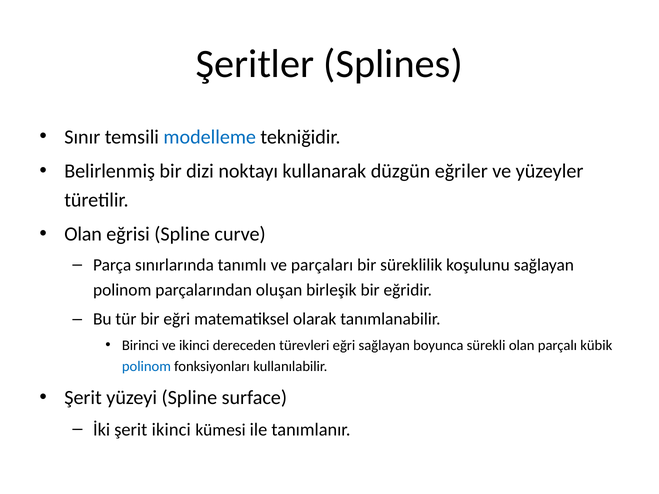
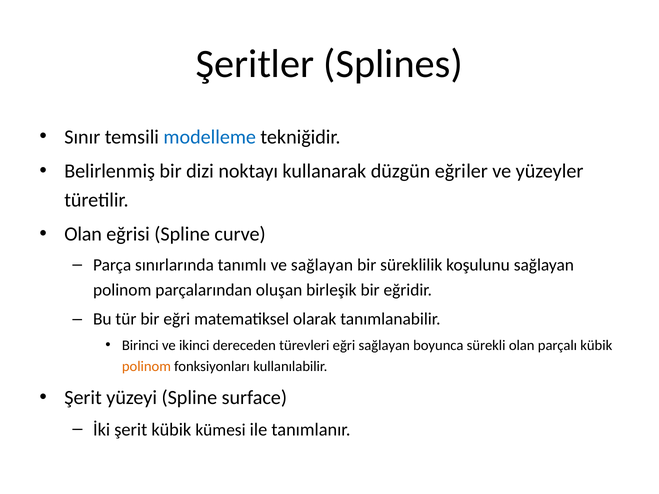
ve parçaları: parçaları -> sağlayan (322, 265)
polinom colour: blue -> orange (146, 367)
şerit ikinci: ikinci -> kübik (171, 430)
